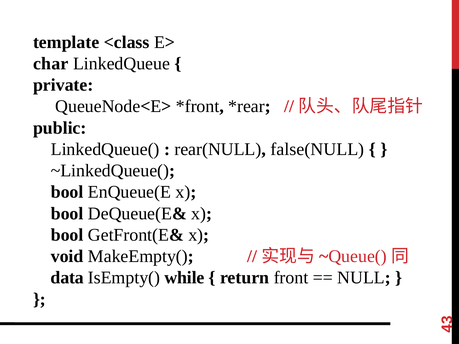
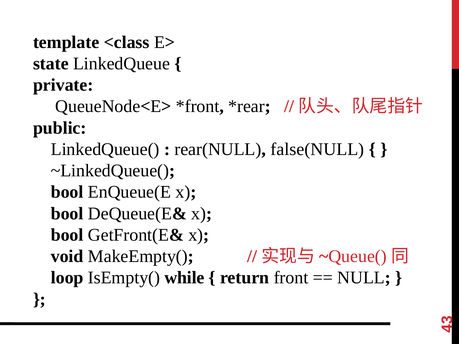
char: char -> state (51, 64)
data: data -> loop (67, 278)
